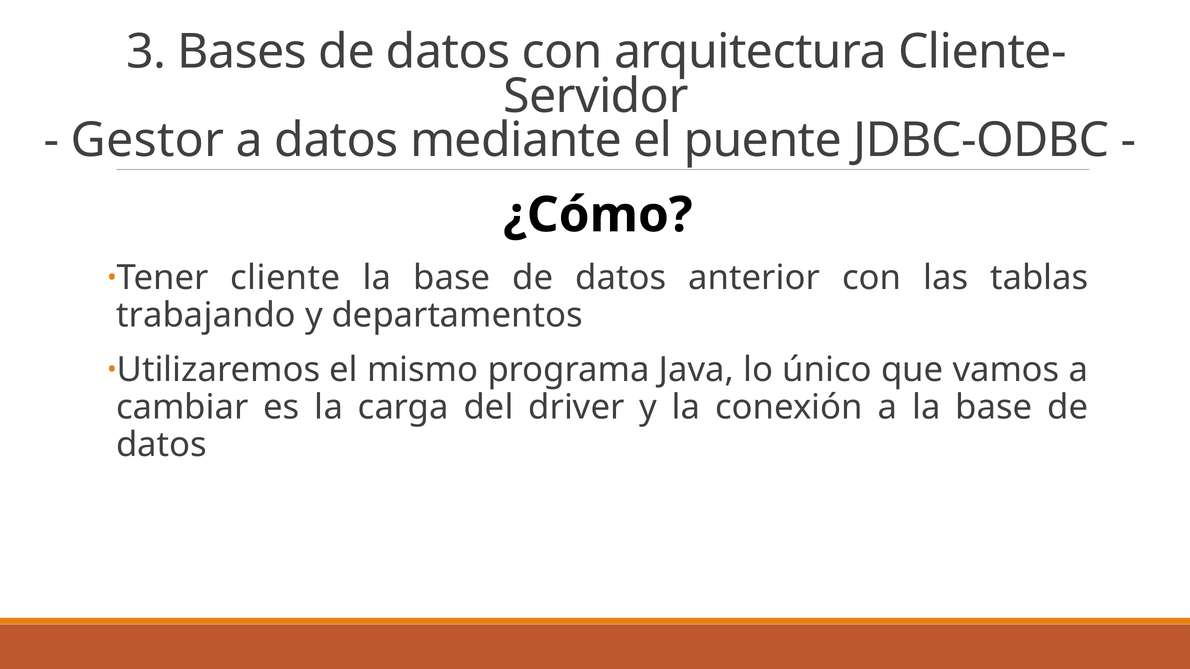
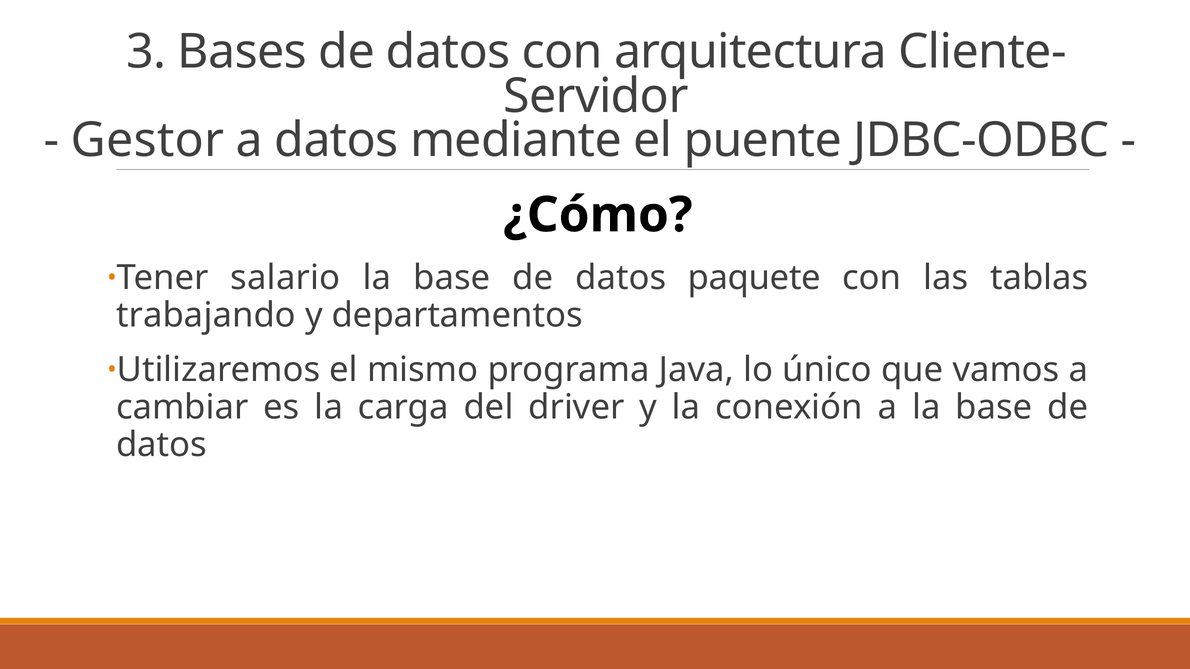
cliente: cliente -> salario (285, 278)
anterior: anterior -> paquete (754, 278)
